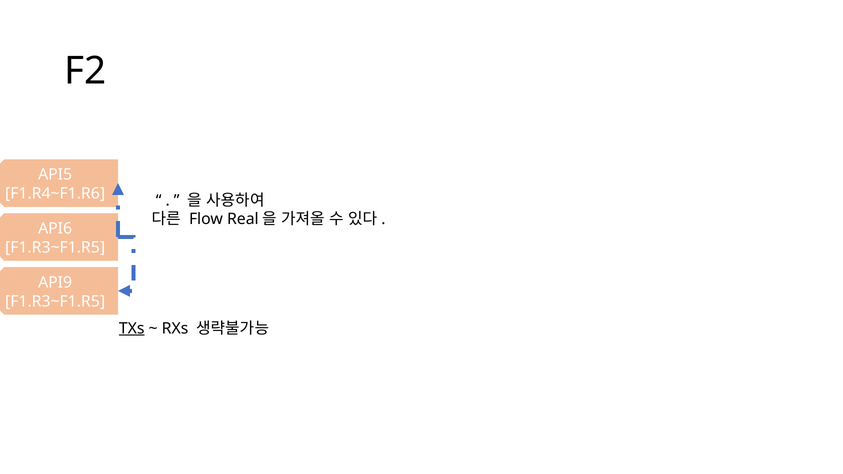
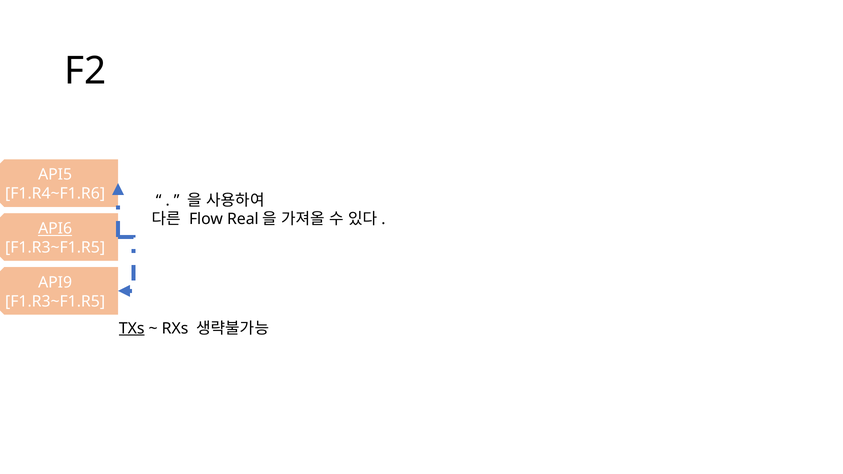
API6 underline: none -> present (55, 229)
